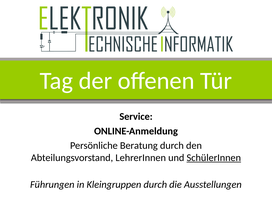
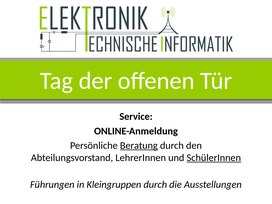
Beratung underline: none -> present (139, 145)
